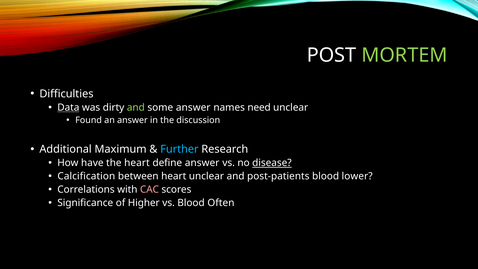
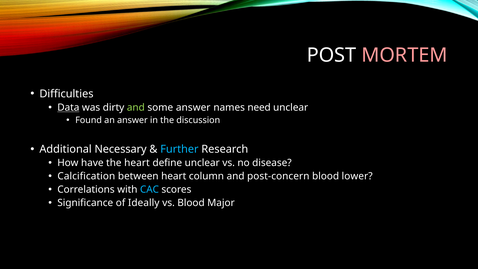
MORTEM colour: light green -> pink (404, 55)
Maximum: Maximum -> Necessary (121, 149)
define answer: answer -> unclear (202, 163)
disease underline: present -> none (272, 163)
heart unclear: unclear -> column (206, 176)
post-patients: post-patients -> post-concern (278, 176)
CAC colour: pink -> light blue (149, 189)
Higher: Higher -> Ideally (144, 203)
Often: Often -> Major (221, 203)
